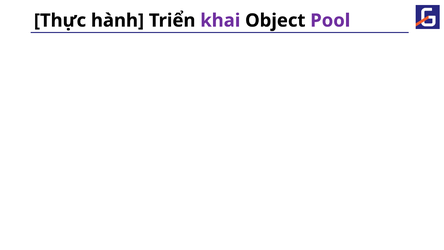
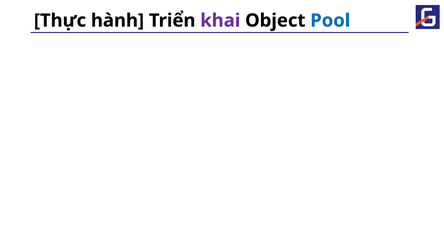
Pool colour: purple -> blue (330, 21)
